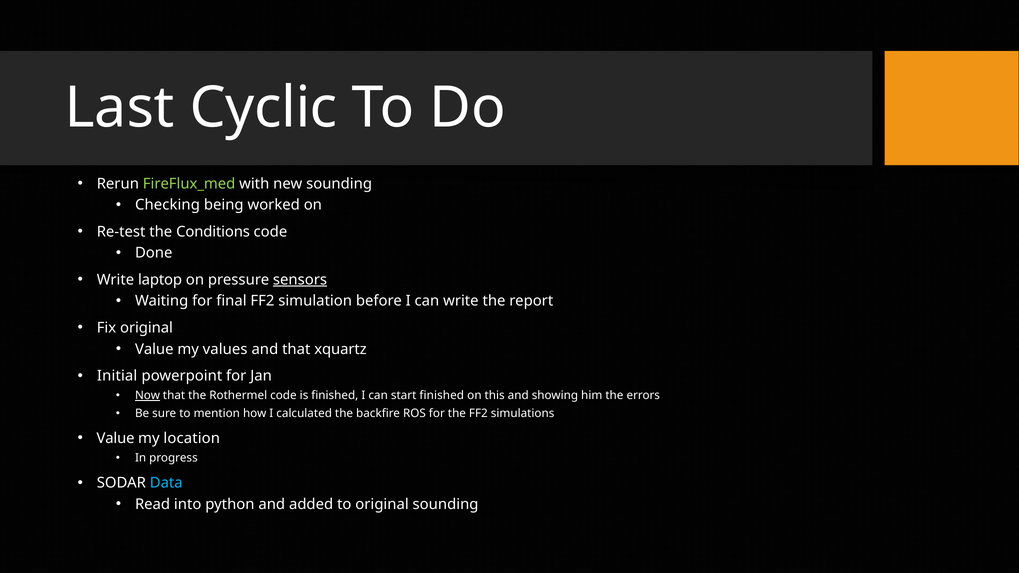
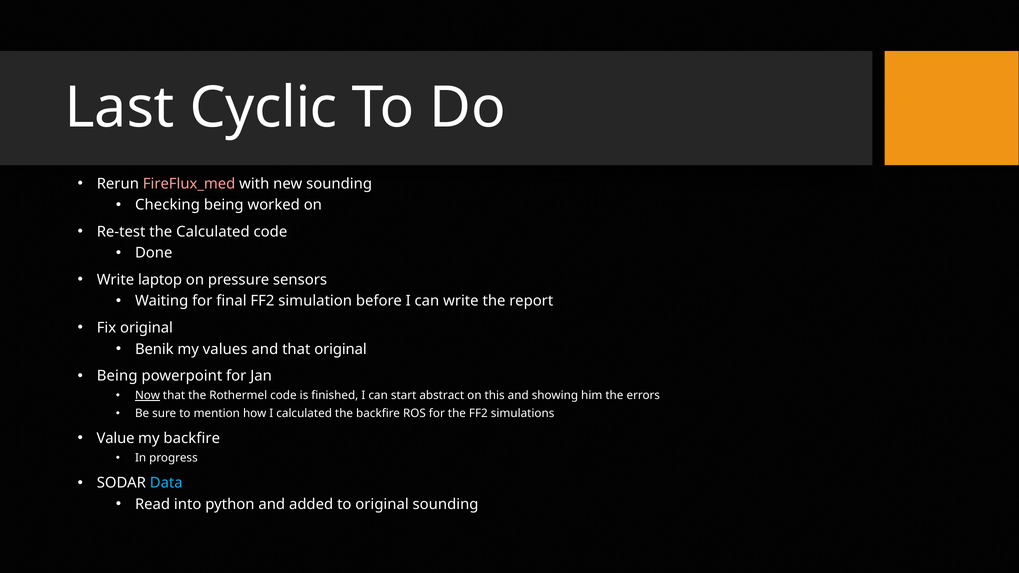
FireFlux_med colour: light green -> pink (189, 184)
the Conditions: Conditions -> Calculated (213, 232)
sensors underline: present -> none (300, 280)
Value: Value -> Benik (154, 349)
that xquartz: xquartz -> original (341, 349)
Initial: Initial -> Being (117, 376)
start finished: finished -> abstract (442, 396)
my location: location -> backfire (192, 438)
